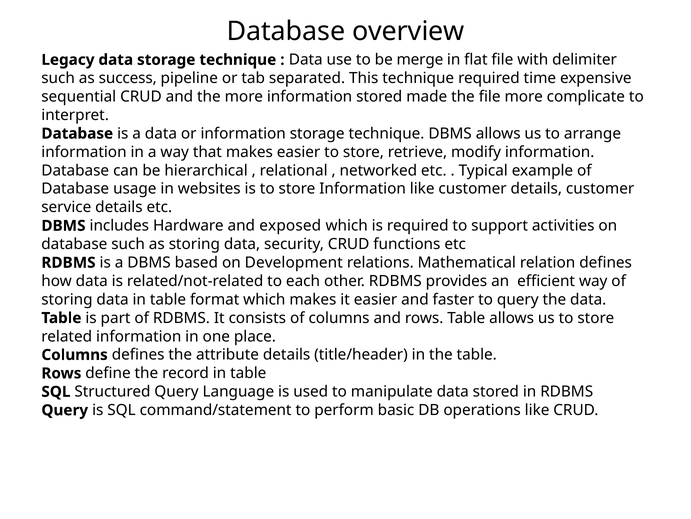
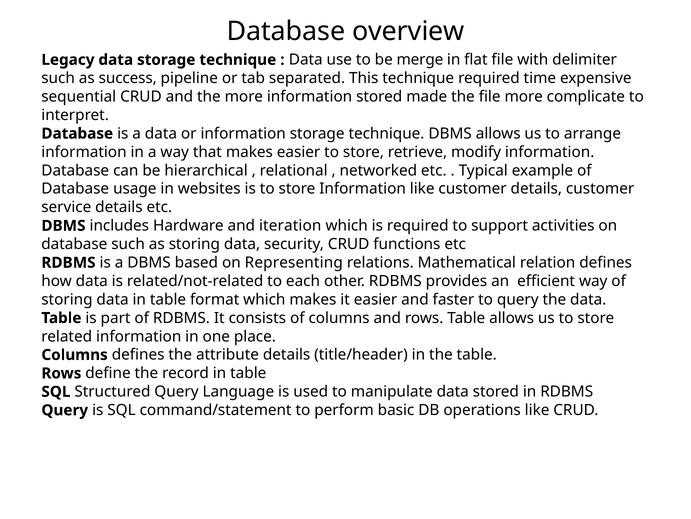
exposed: exposed -> iteration (290, 225)
Development: Development -> Representing (294, 262)
